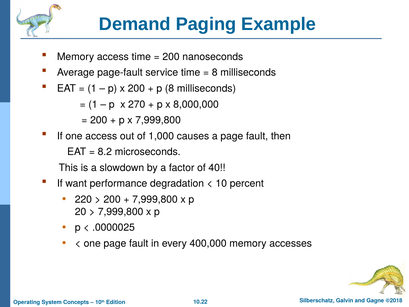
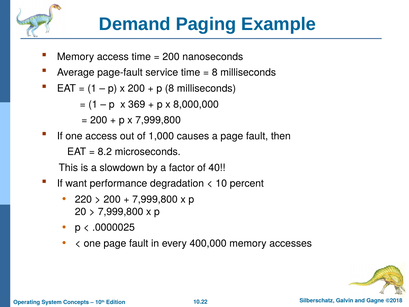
270: 270 -> 369 (137, 104)
